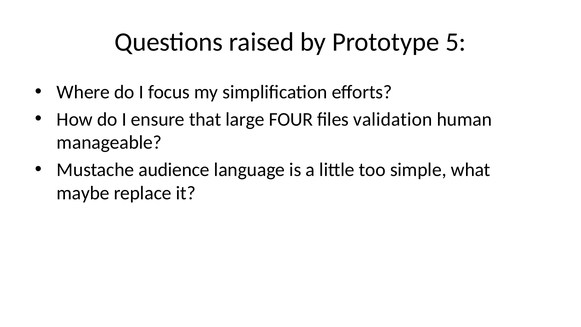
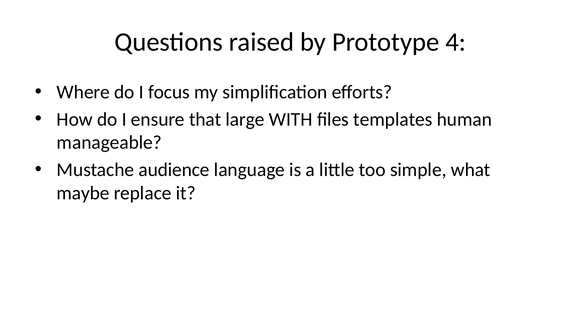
5: 5 -> 4 (456, 42)
FOUR: FOUR -> WITH (291, 119)
validation: validation -> templates (393, 119)
